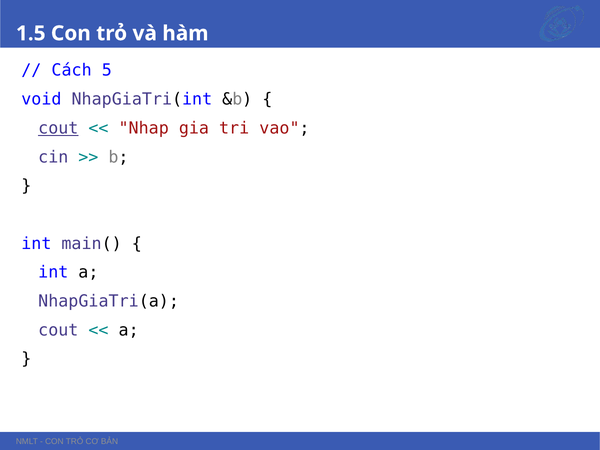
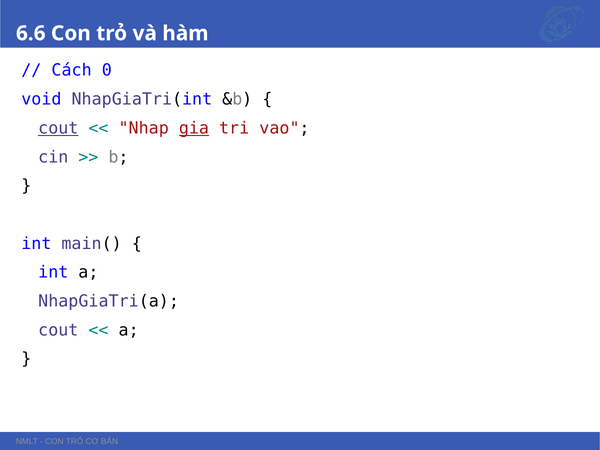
1.5: 1.5 -> 6.6 (31, 33)
5: 5 -> 0 (107, 70)
gia underline: none -> present (194, 128)
